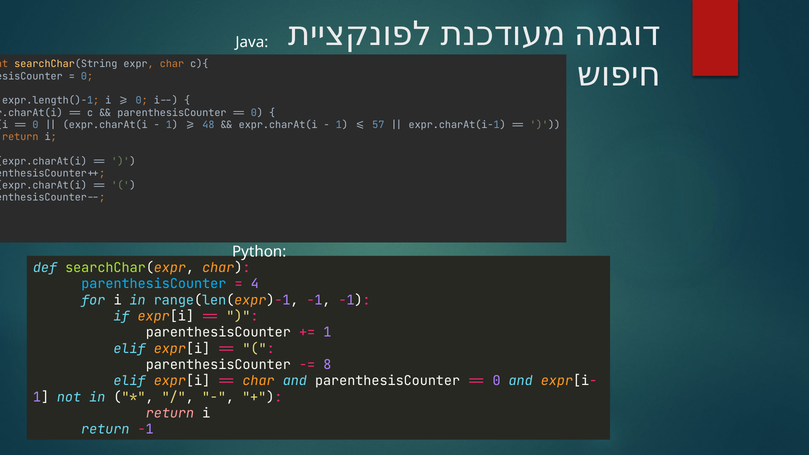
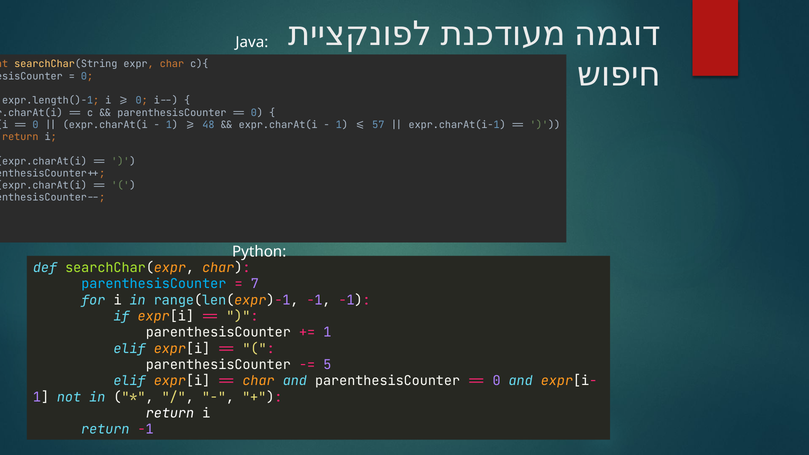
4: 4 -> 7 (255, 284)
8: 8 -> 5 (327, 365)
return colour: pink -> white (170, 413)
